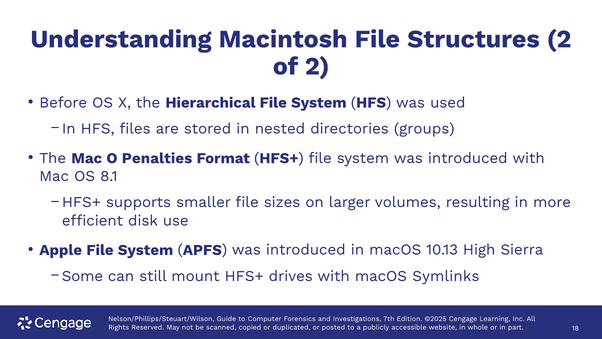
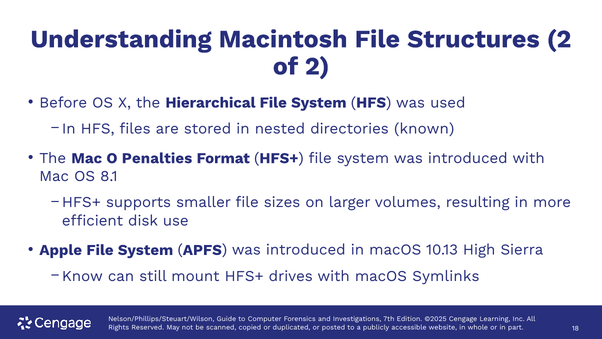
groups: groups -> known (424, 129)
Some: Some -> Know (82, 276)
